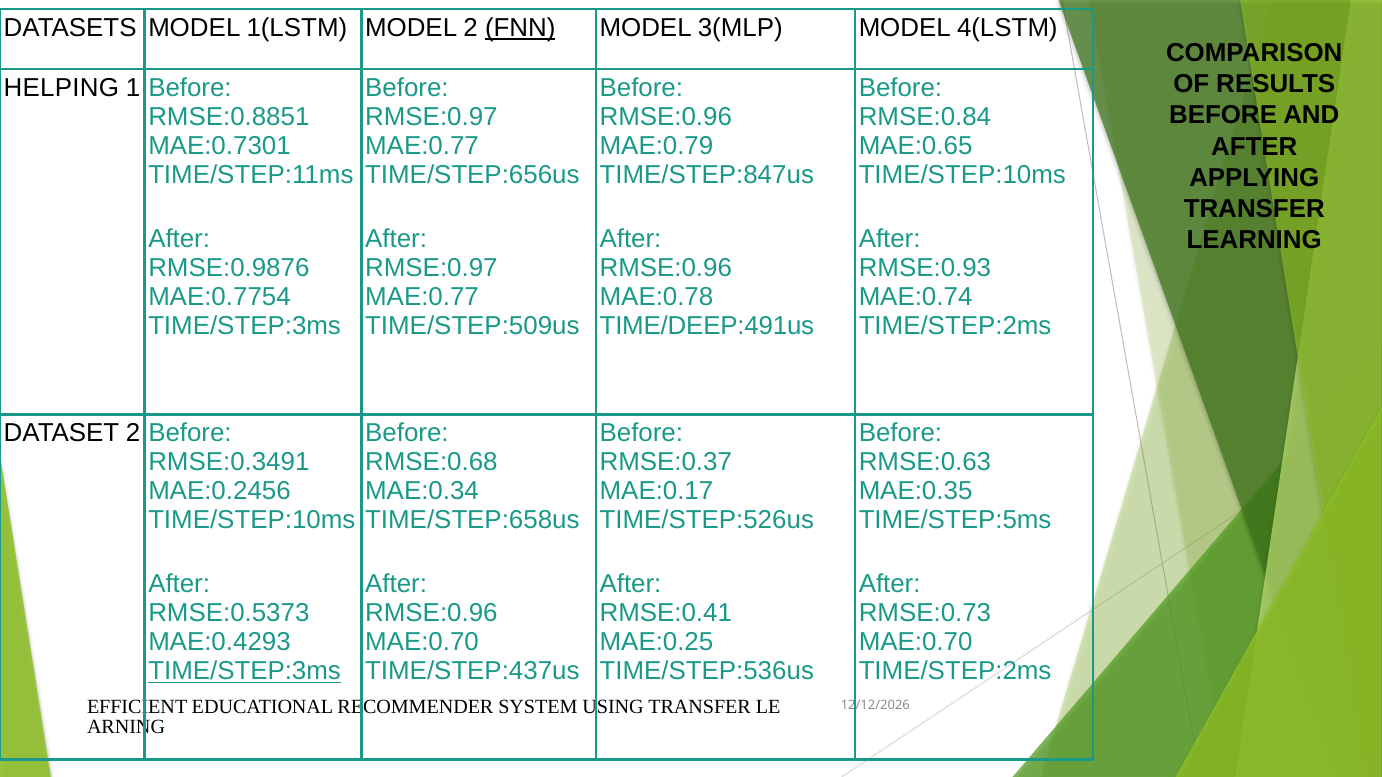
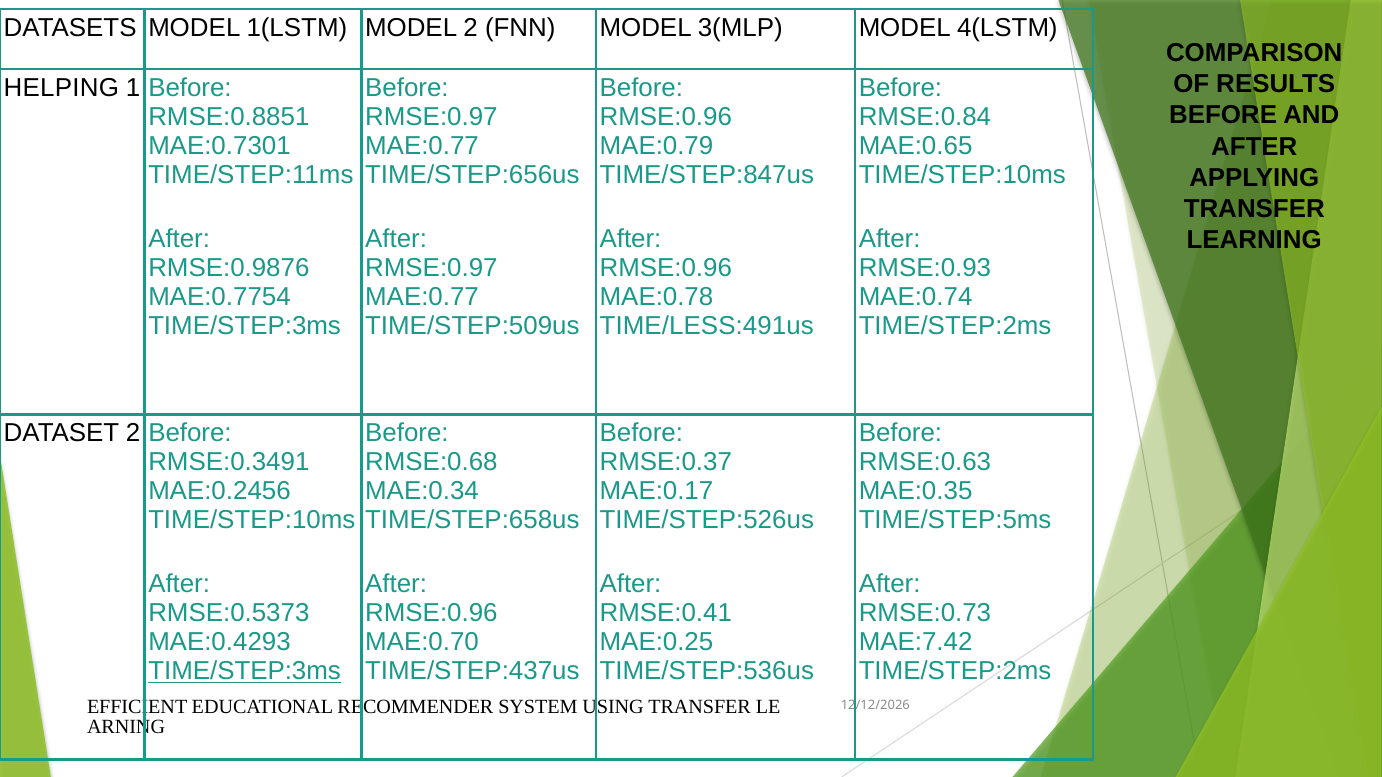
FNN underline: present -> none (520, 28)
TIME/DEEP:491us: TIME/DEEP:491us -> TIME/LESS:491us (707, 326)
MAE:0.70: MAE:0.70 -> MAE:7.42 (916, 643)
